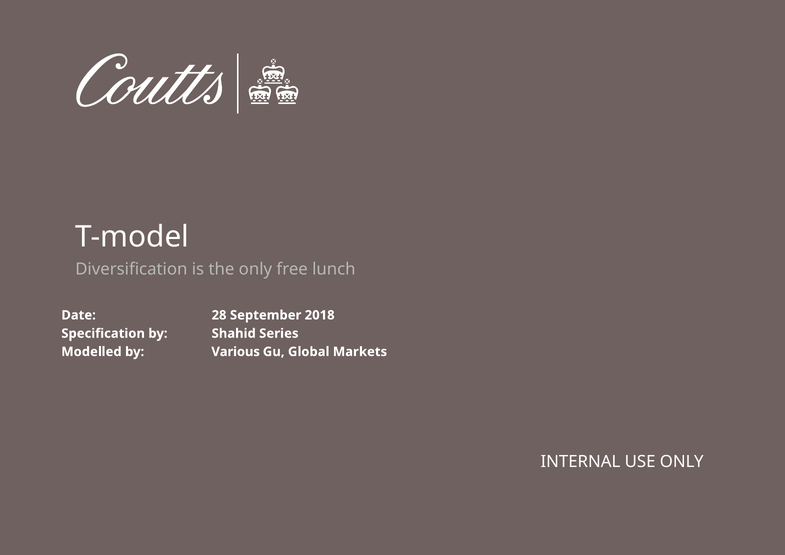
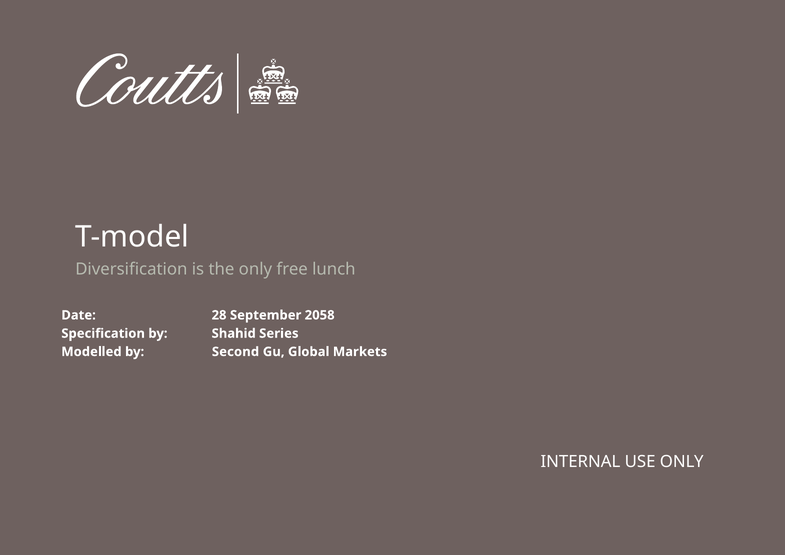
2018: 2018 -> 2058 (320, 315)
Various: Various -> Second (235, 352)
